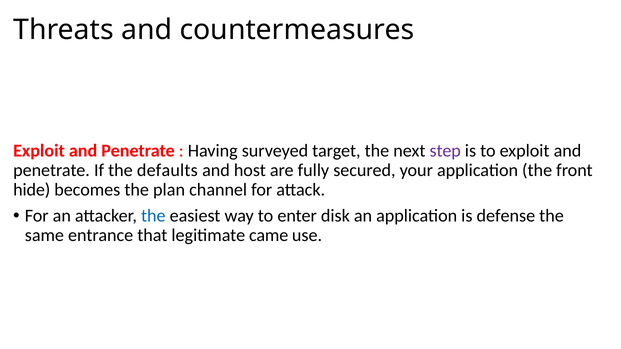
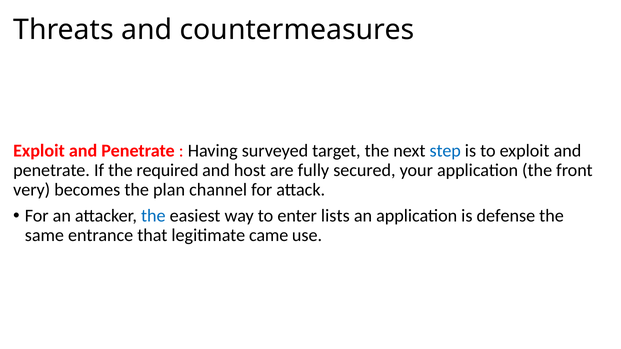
step colour: purple -> blue (445, 151)
defaults: defaults -> required (168, 170)
hide: hide -> very (32, 190)
disk: disk -> lists (335, 216)
